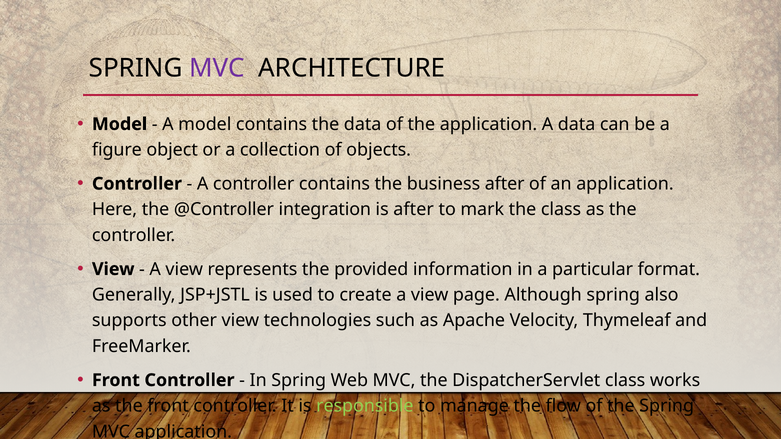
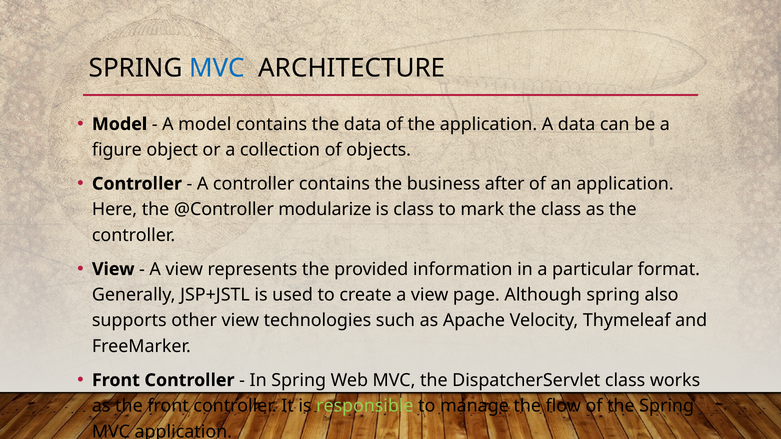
MVC colour: purple -> blue (217, 68)
integration: integration -> modularize (325, 210)
is after: after -> class (414, 210)
